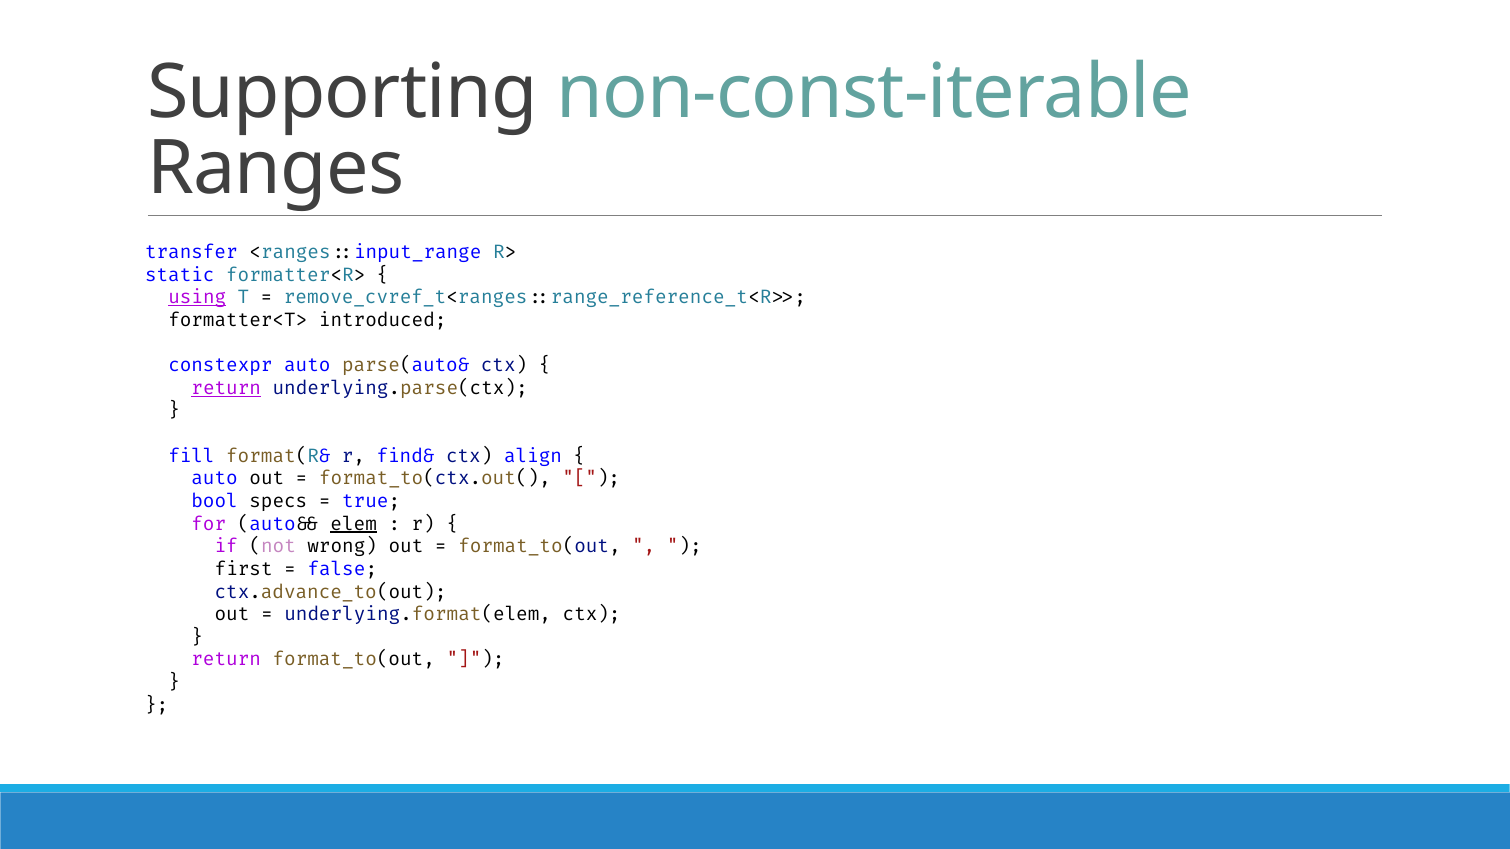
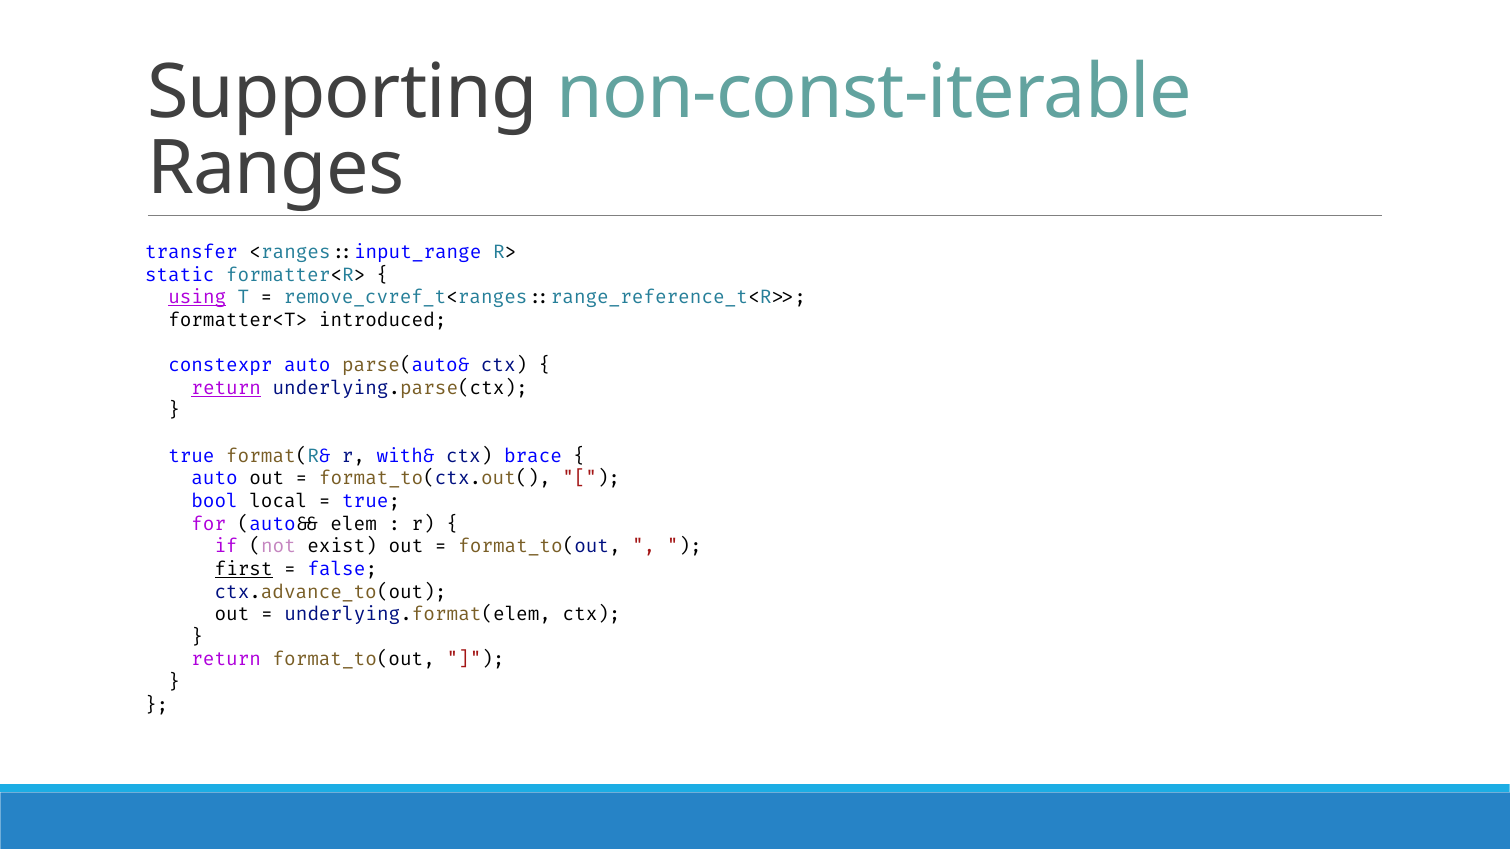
fill: fill -> true (191, 456)
find&: find& -> with& (406, 456)
align: align -> brace (533, 456)
specs: specs -> local (278, 501)
elem underline: present -> none (354, 524)
wrong: wrong -> exist (342, 547)
first underline: none -> present (244, 569)
